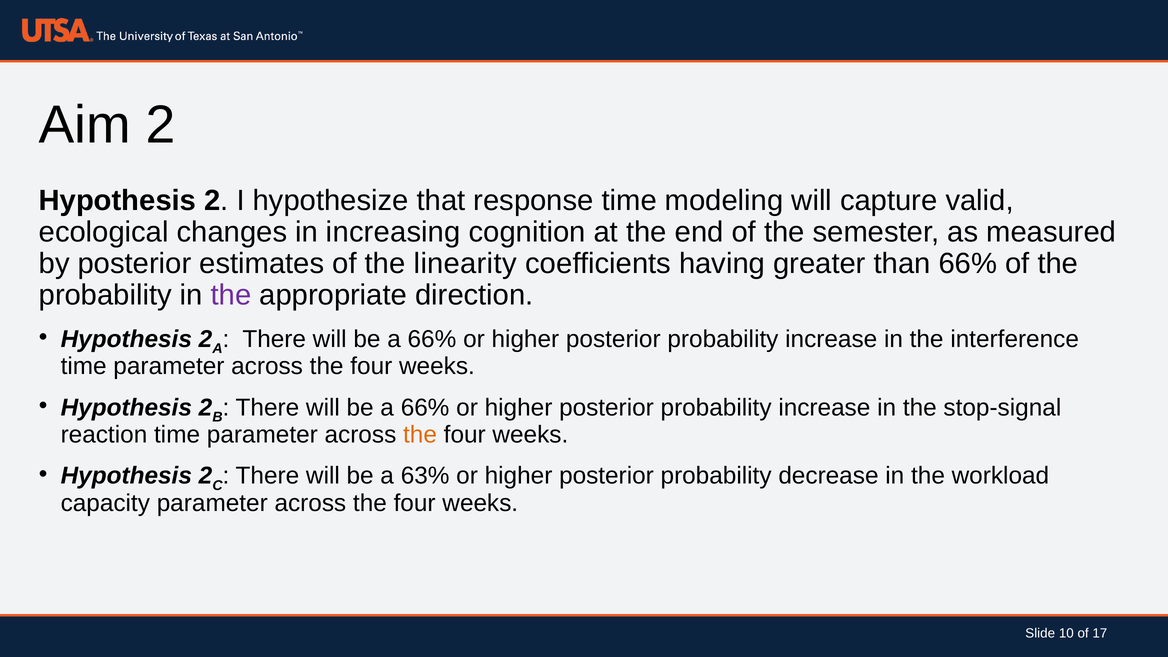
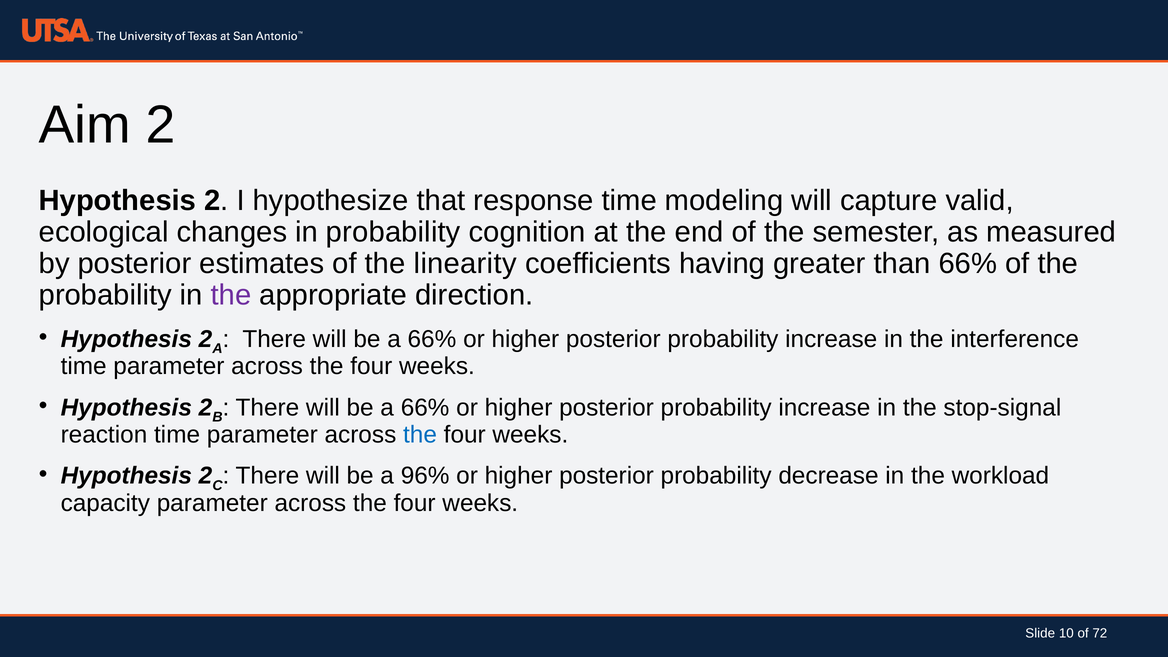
in increasing: increasing -> probability (393, 232)
the colour: orange -> blue (420, 435)
63%: 63% -> 96% (425, 476)
17: 17 -> 72 (1100, 633)
